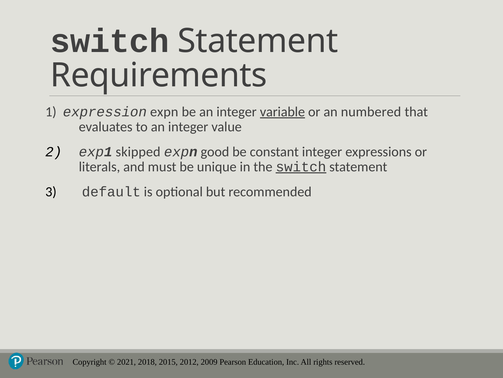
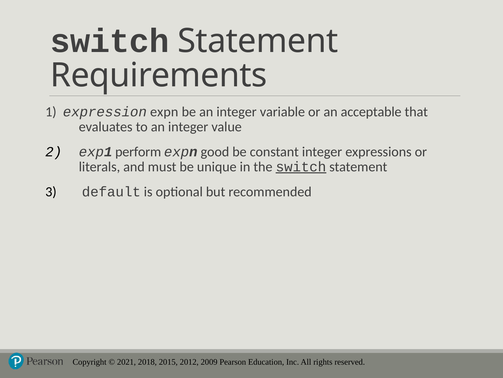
variable underline: present -> none (282, 112)
numbered: numbered -> acceptable (371, 112)
skipped: skipped -> perform (138, 151)
